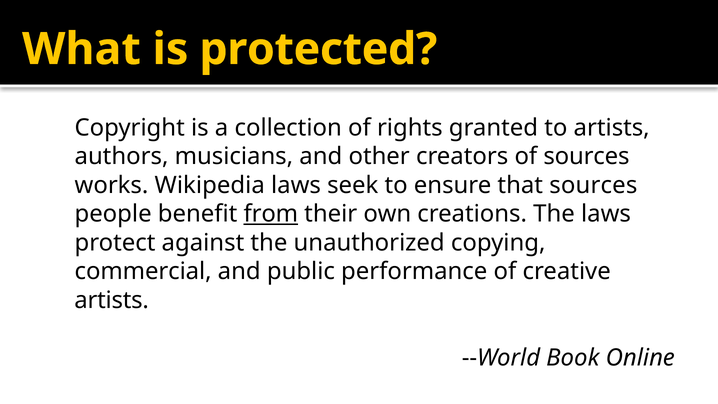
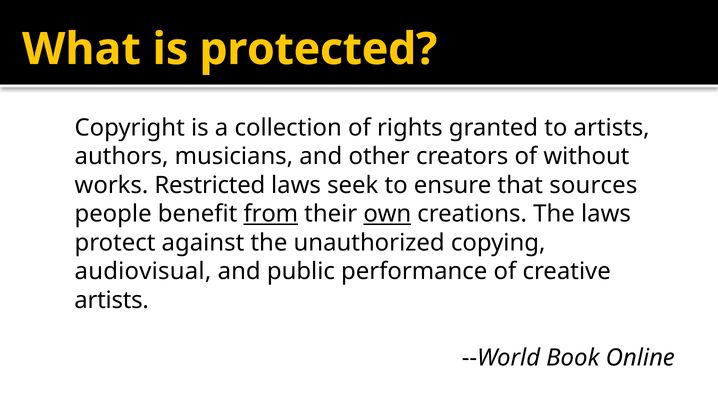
of sources: sources -> without (586, 156)
Wikipedia: Wikipedia -> Restricted (210, 185)
own underline: none -> present (387, 214)
commercial: commercial -> audiovisual (143, 271)
